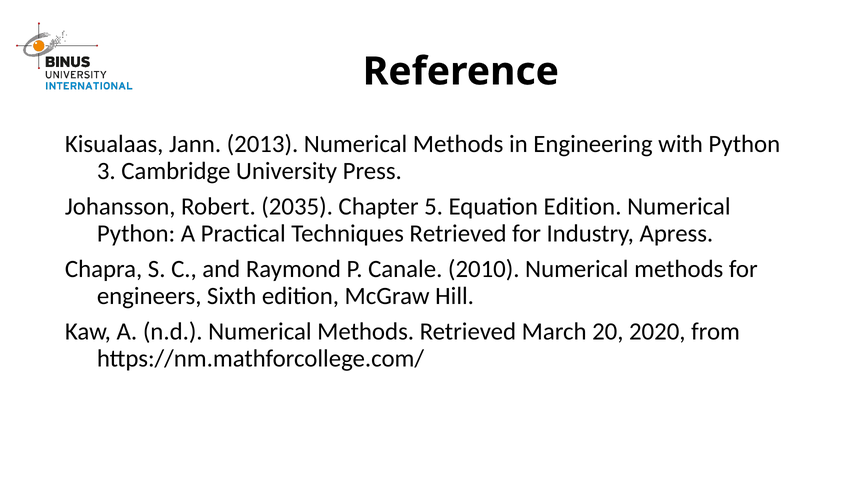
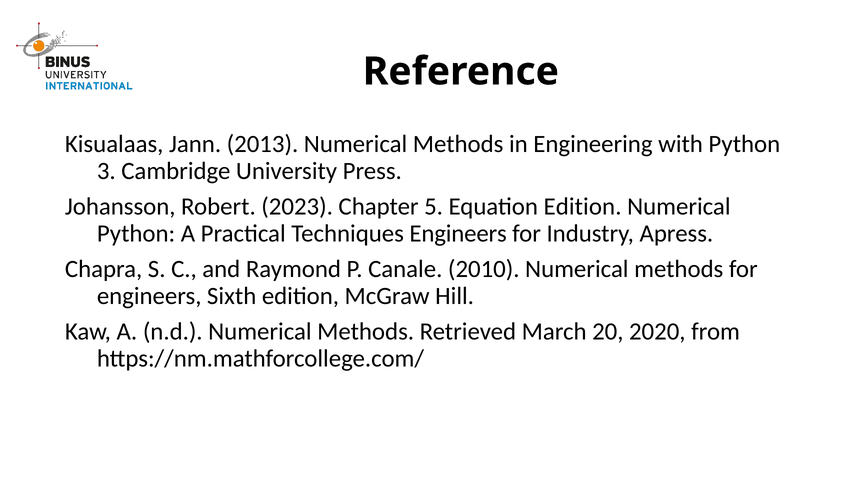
2035: 2035 -> 2023 (297, 207)
Techniques Retrieved: Retrieved -> Engineers (458, 233)
